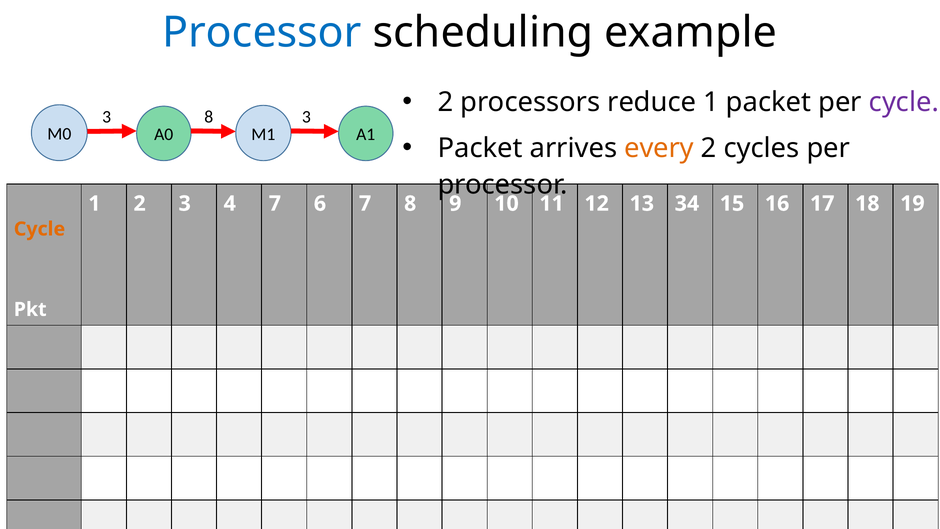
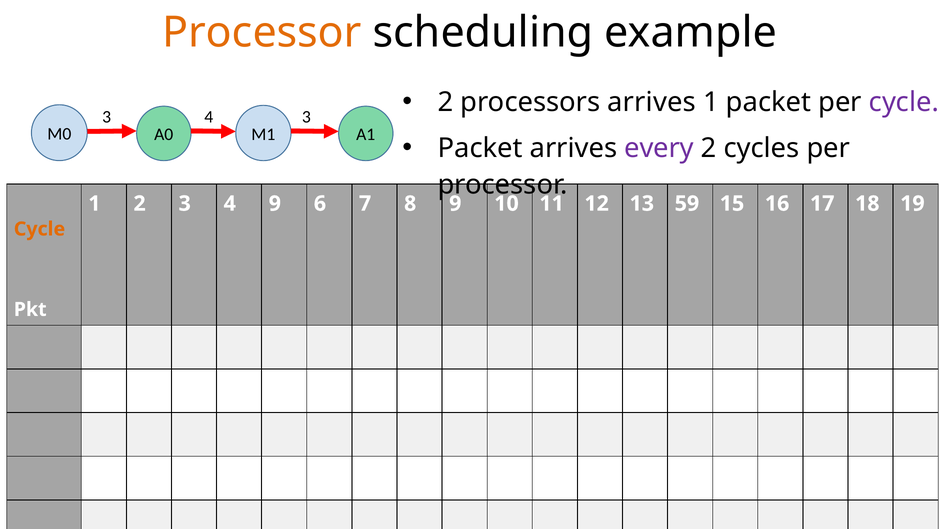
Processor colour: blue -> orange (262, 32)
processors reduce: reduce -> arrives (652, 102)
8: 8 -> 4 (209, 117)
every colour: orange -> purple (659, 148)
4 7: 7 -> 9 (275, 204)
34: 34 -> 59 (687, 204)
